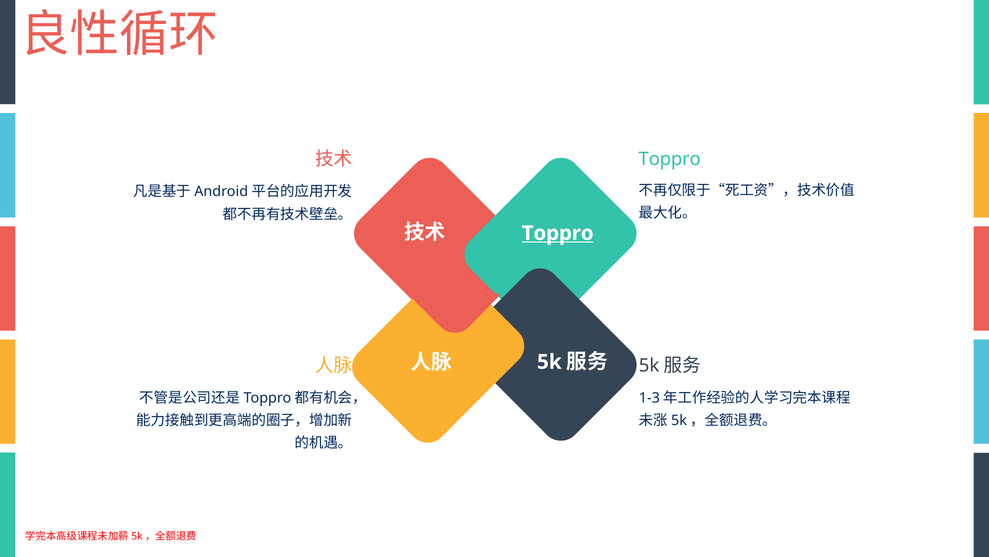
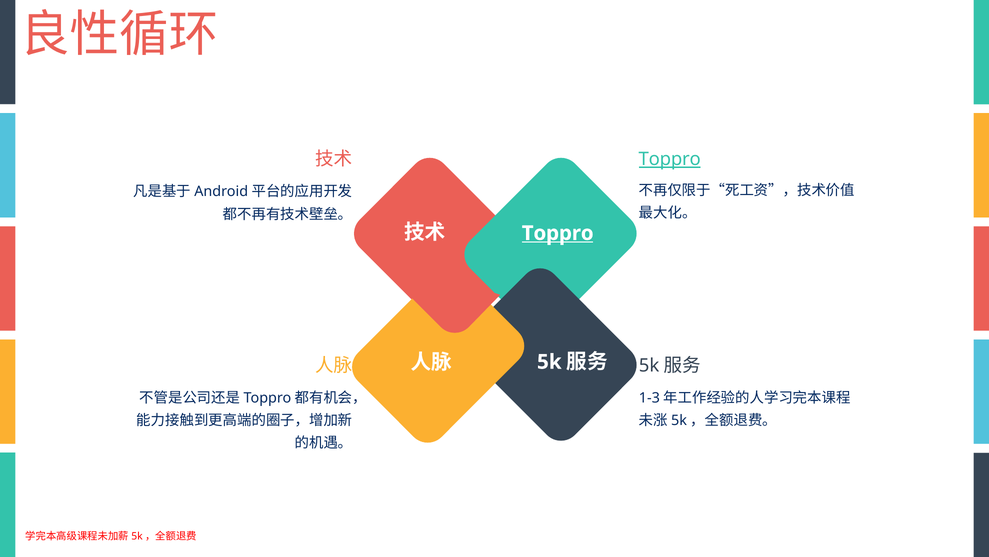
Toppro underline: none -> present (670, 159)
